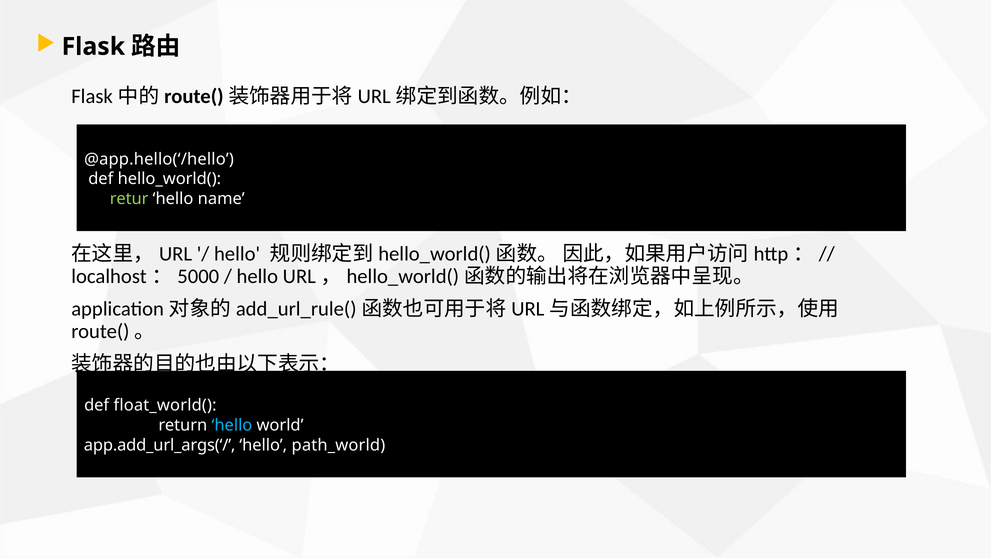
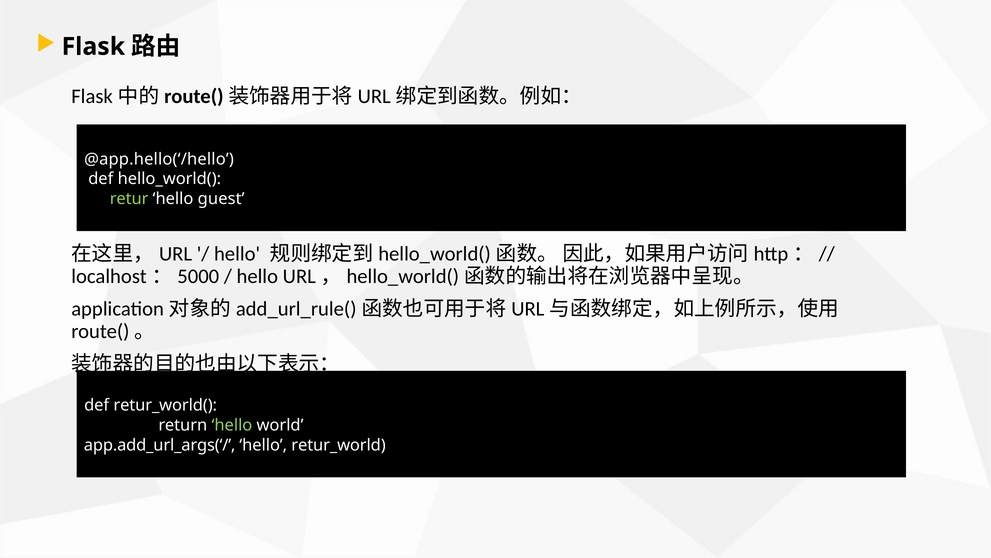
name: name -> guest (221, 199)
float_world(: float_world( -> retur_world( (165, 405)
hello colour: light blue -> light green (232, 425)
path_world: path_world -> retur_world (339, 445)
